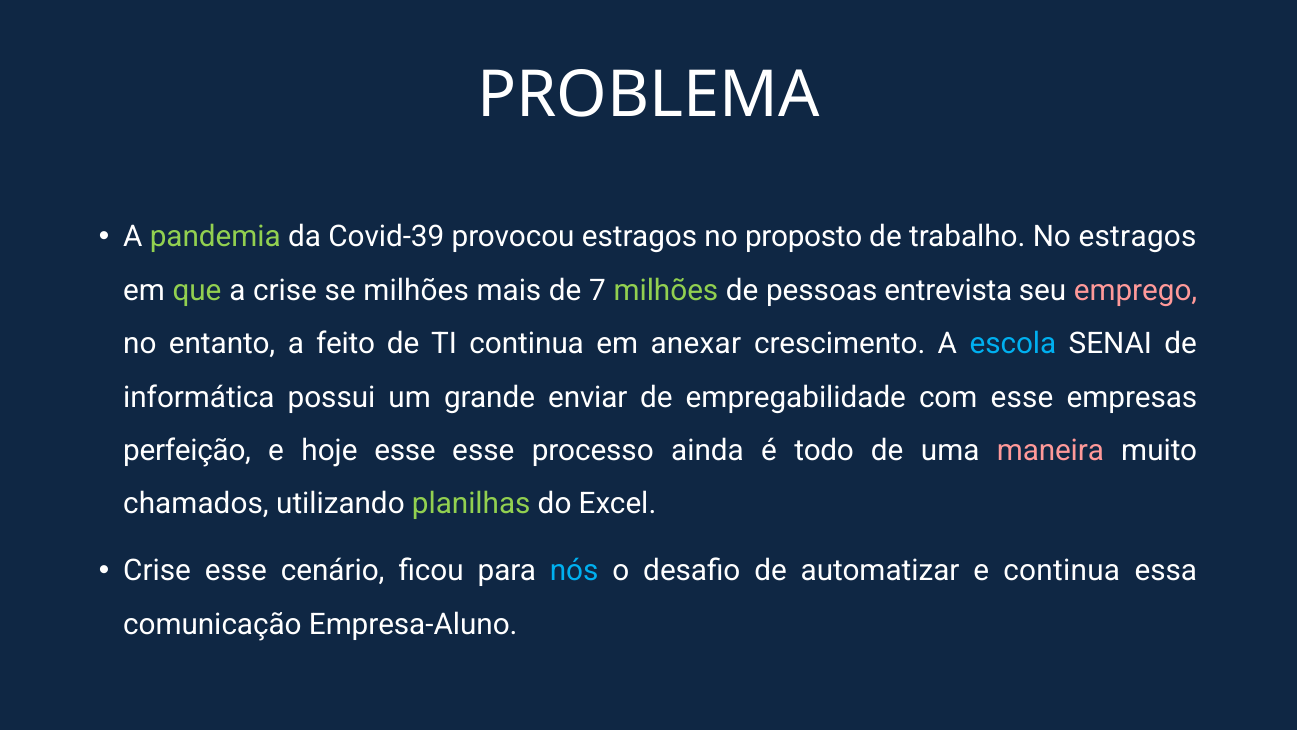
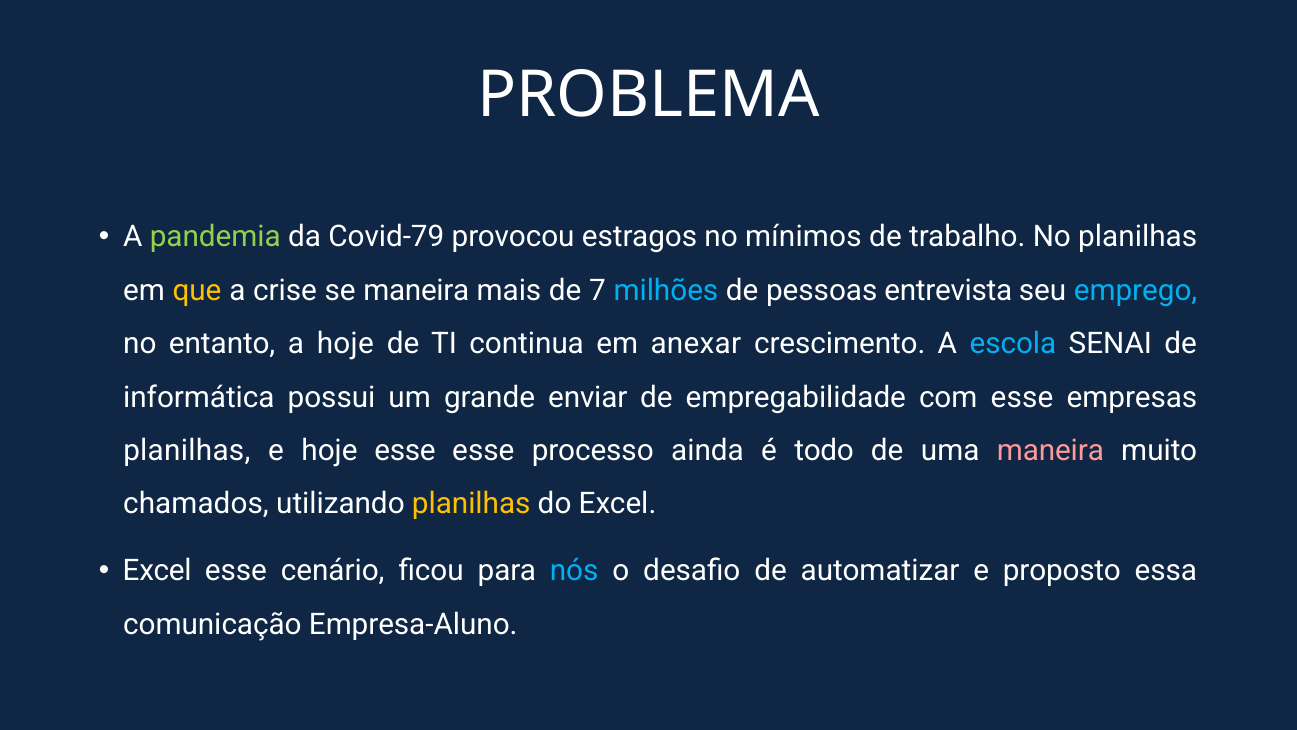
Covid-39: Covid-39 -> Covid-79 (386, 237)
proposto: proposto -> mínimos (803, 237)
No estragos: estragos -> planilhas (1138, 237)
que colour: light green -> yellow (197, 290)
se milhões: milhões -> maneira (416, 290)
milhões colour: light green -> light blue (666, 290)
emprego colour: pink -> light blue (1136, 290)
a feito: feito -> hoje (345, 344)
perfeição: perfeição -> planilhas (187, 450)
planilhas colour: light green -> yellow (471, 504)
Crise: Crise -> Excel (157, 571)
e continua: continua -> proposto (1062, 571)
